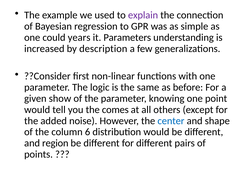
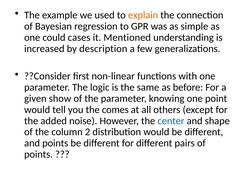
explain colour: purple -> orange (143, 15)
years: years -> cases (79, 37)
Parameters: Parameters -> Mentioned (127, 37)
6: 6 -> 2 (88, 132)
and region: region -> points (55, 143)
